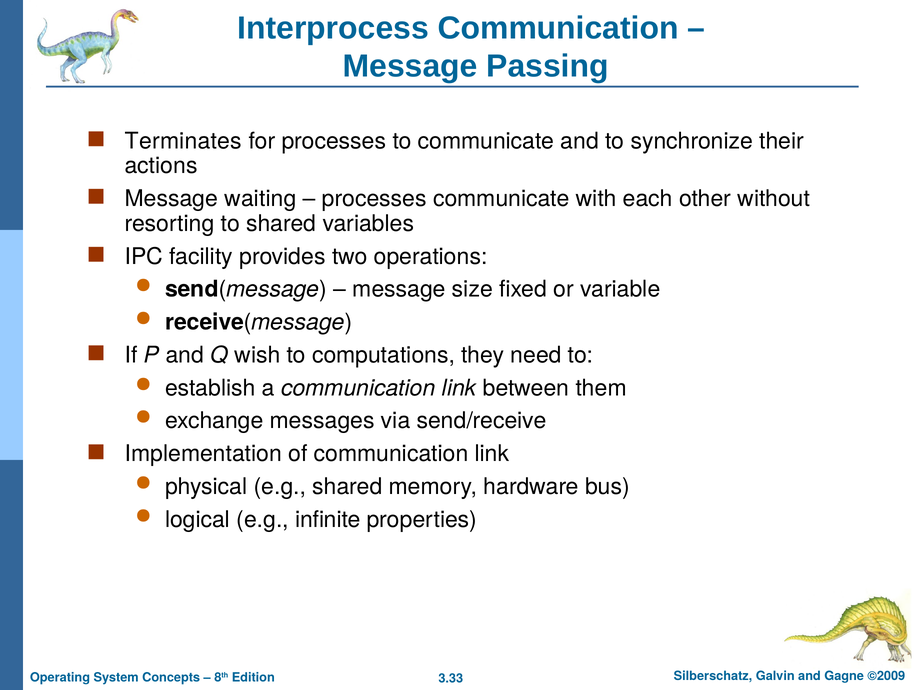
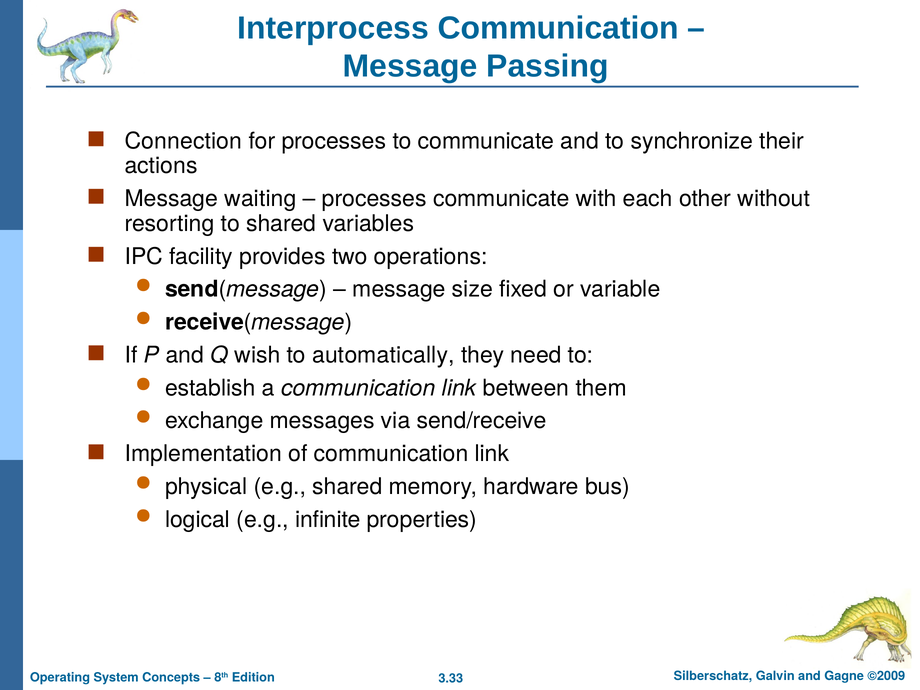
Terminates: Terminates -> Connection (183, 141)
computations: computations -> automatically (383, 355)
